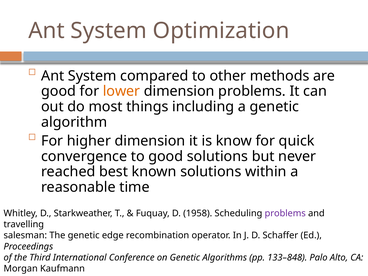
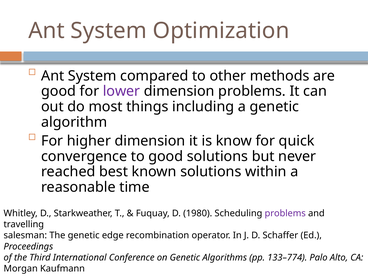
lower colour: orange -> purple (122, 91)
1958: 1958 -> 1980 (198, 213)
133–848: 133–848 -> 133–774 (287, 258)
